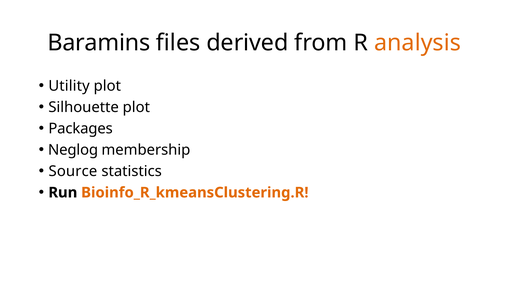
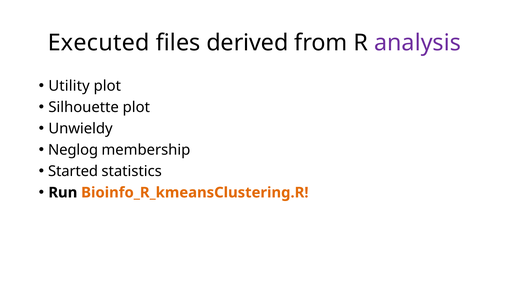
Baramins: Baramins -> Executed (99, 43)
analysis colour: orange -> purple (418, 43)
Packages: Packages -> Unwieldy (81, 129)
Source: Source -> Started (73, 171)
